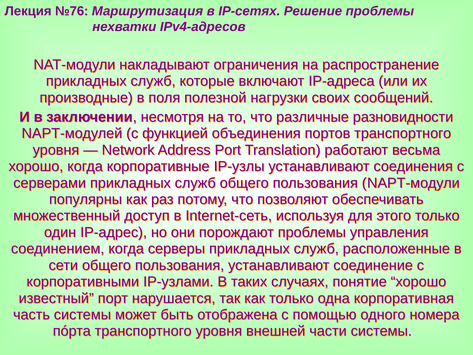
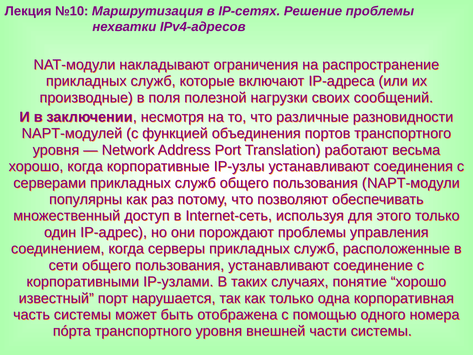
№76: №76 -> №10 (72, 11)
